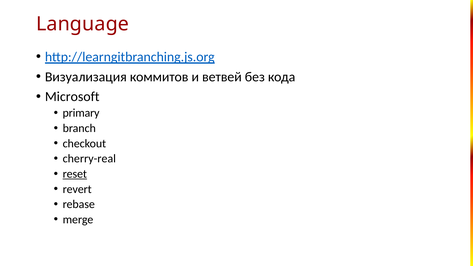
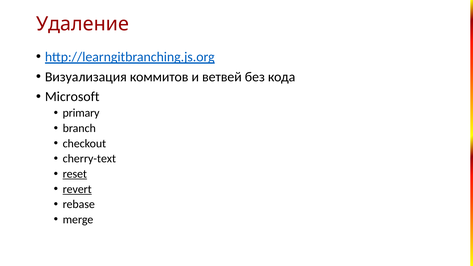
Language: Language -> Удаление (83, 24)
cherry-real: cherry-real -> cherry-text (89, 159)
revert underline: none -> present (77, 189)
